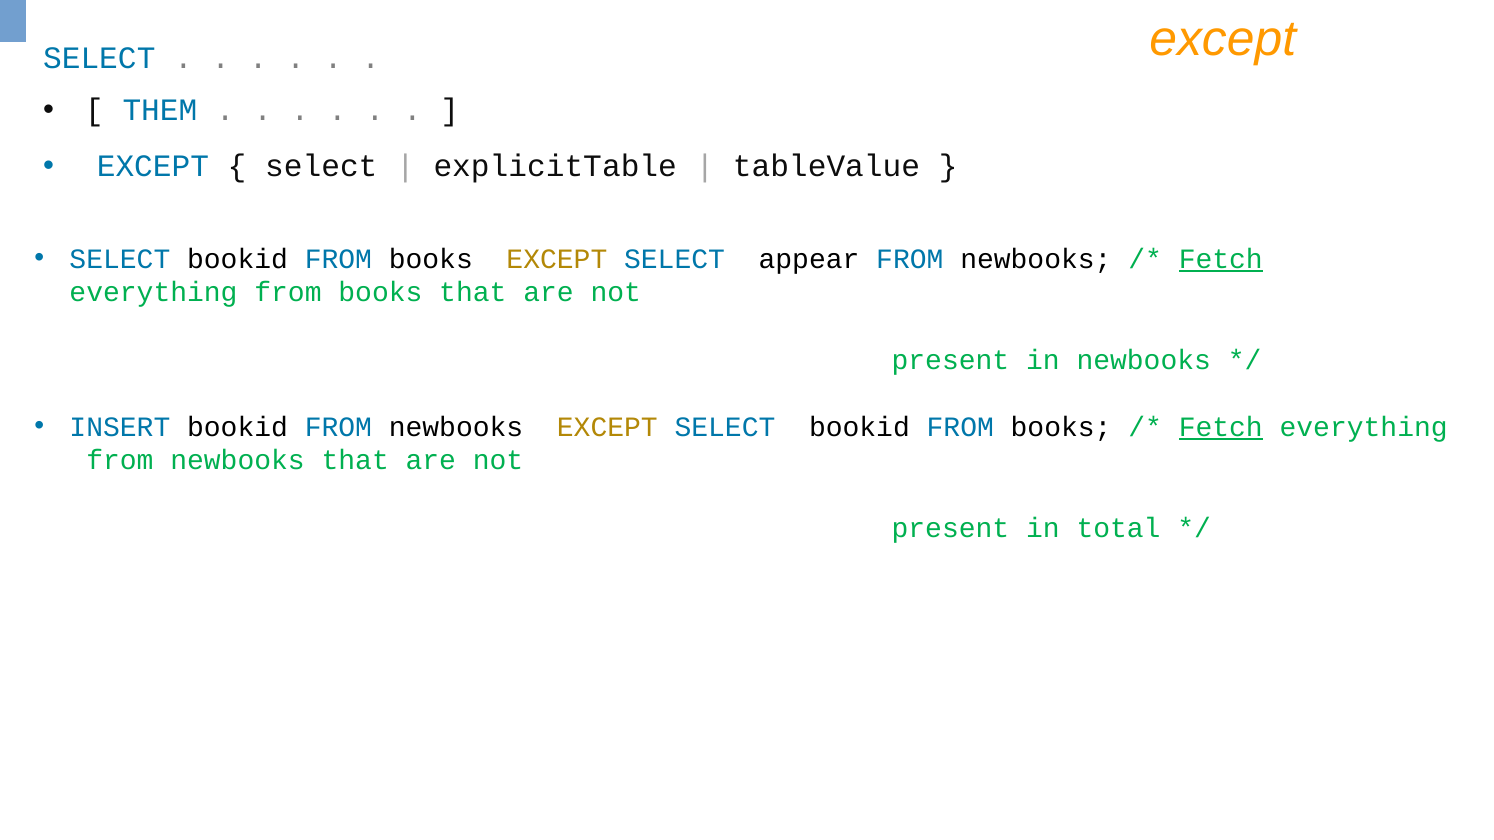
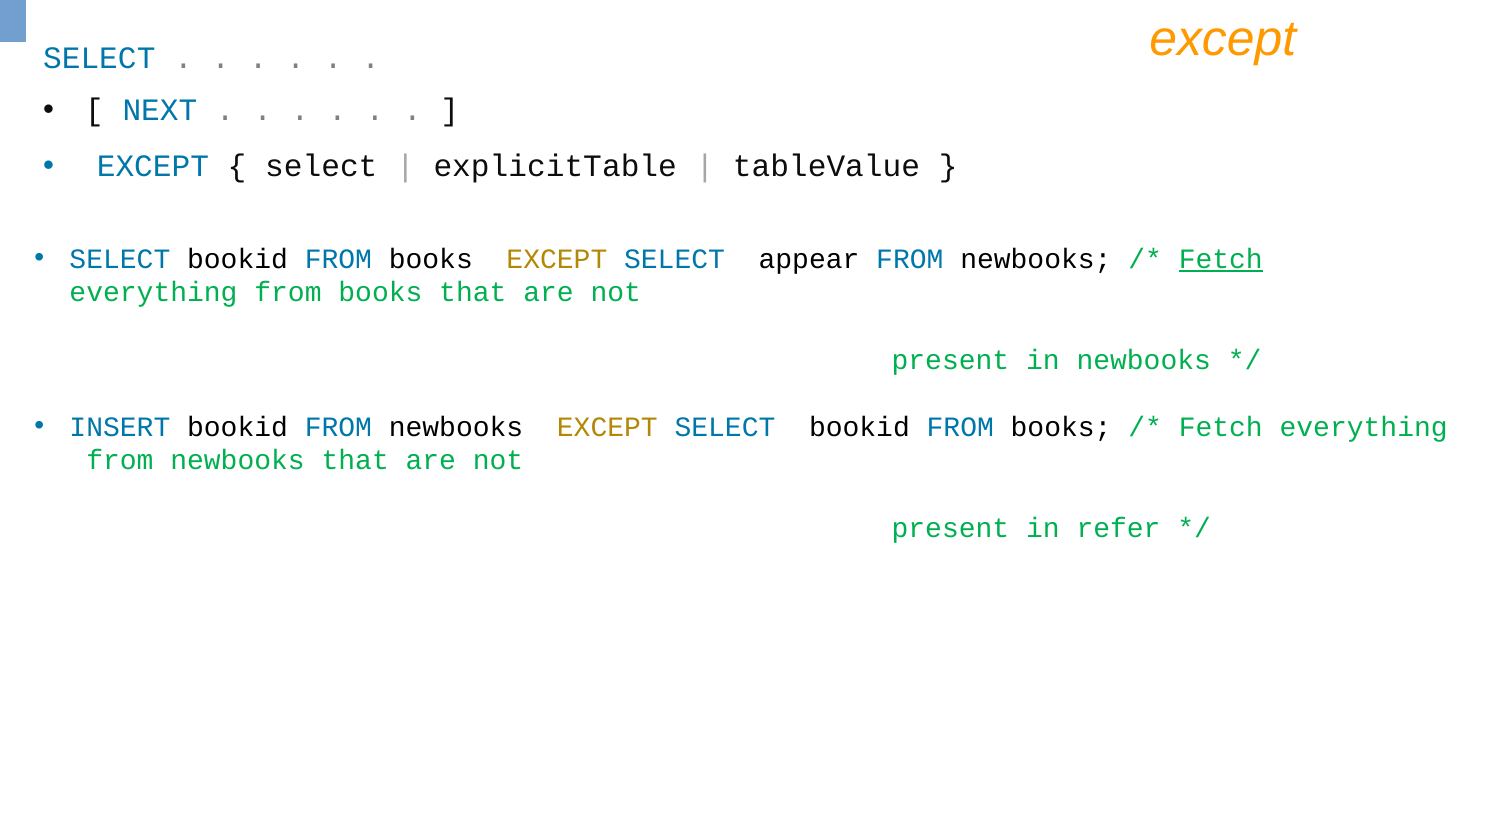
THEM: THEM -> NEXT (160, 111)
Fetch underline: present -> none (1221, 427)
total: total -> refer (1119, 528)
